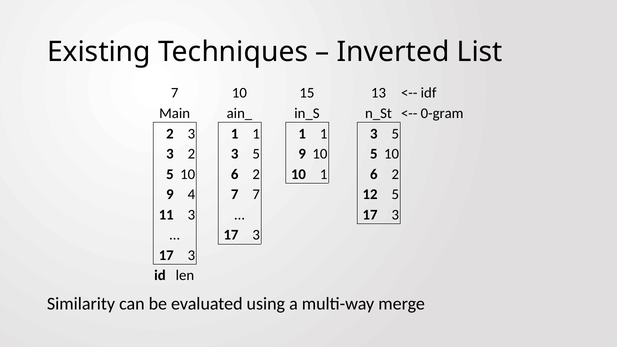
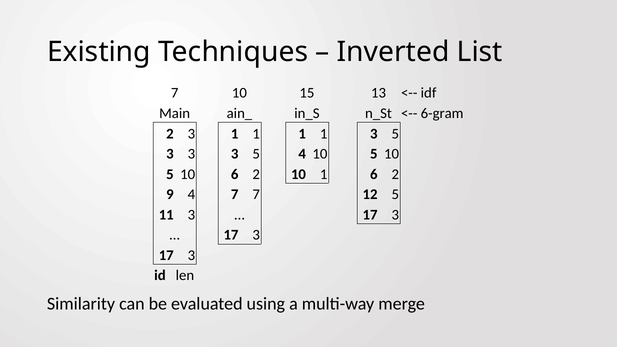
0-gram: 0-gram -> 6-gram (442, 113)
2: 2 -> 3 (191, 154)
5 9: 9 -> 4 (302, 154)
